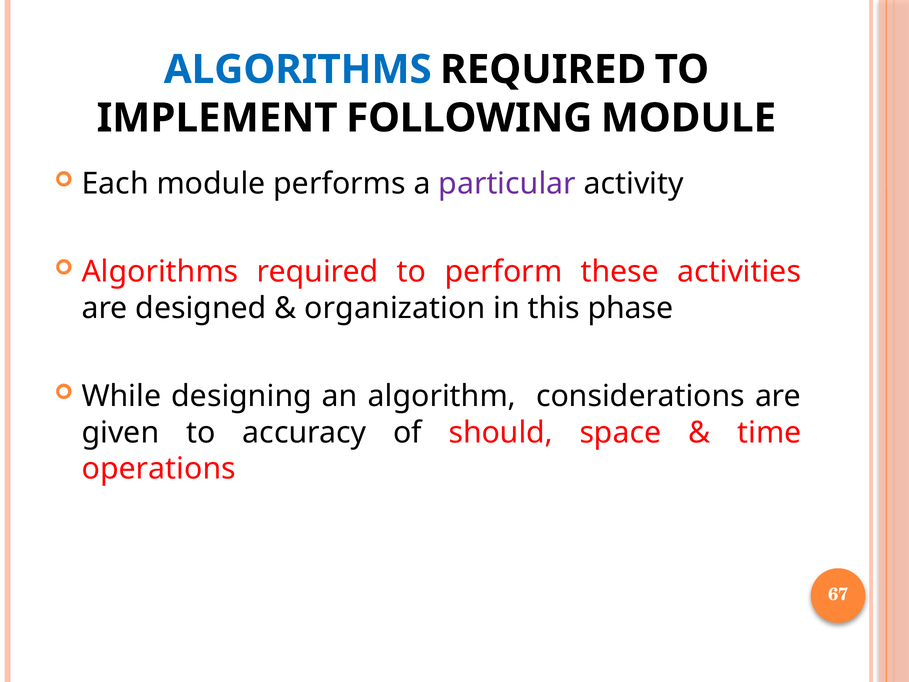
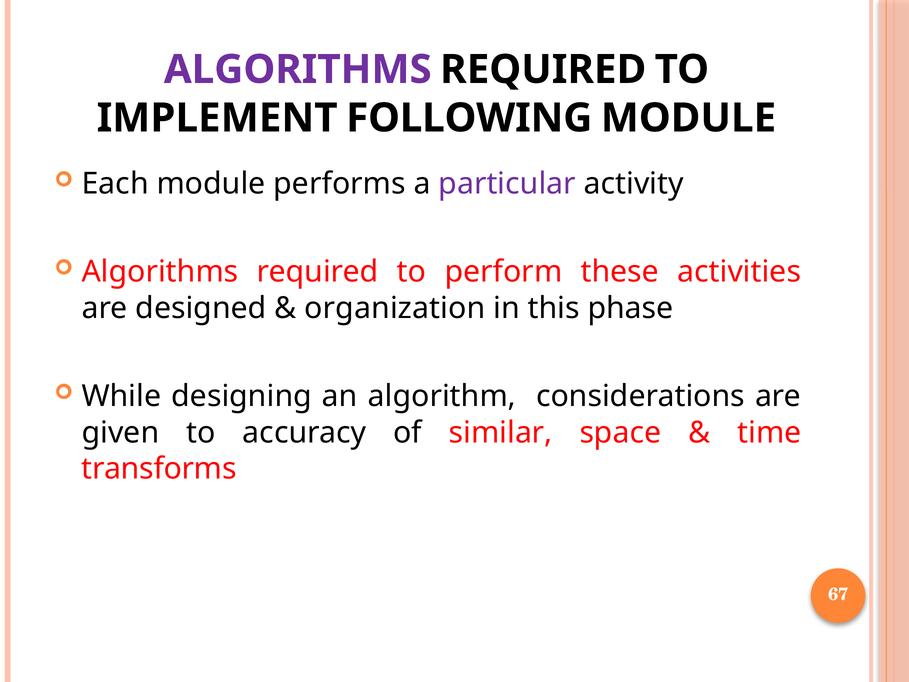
ALGORITHMS colour: blue -> purple (298, 70)
should: should -> similar (501, 432)
operations: operations -> transforms (159, 469)
